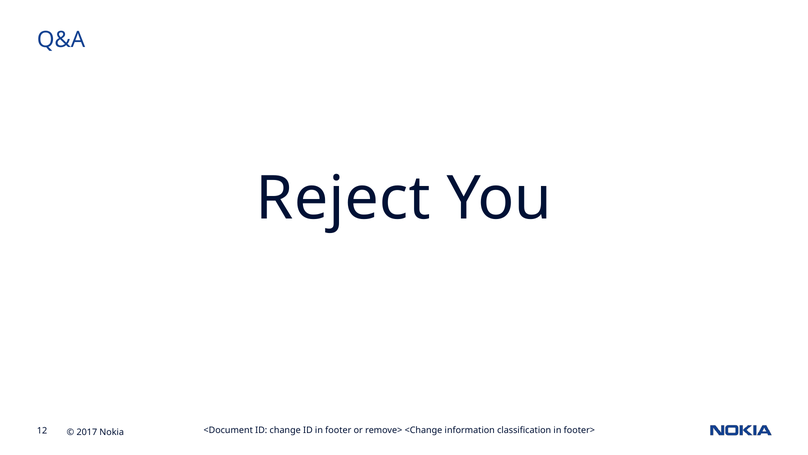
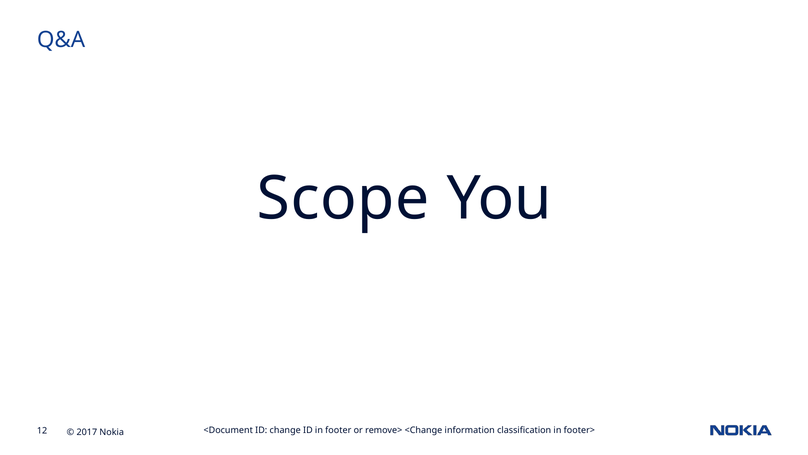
Reject: Reject -> Scope (343, 199)
